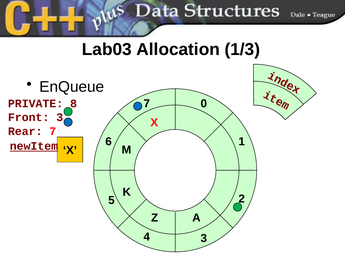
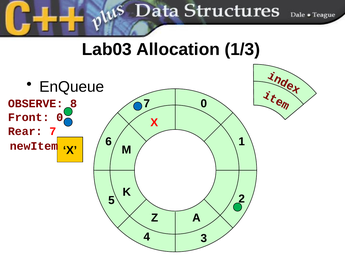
PRIVATE: PRIVATE -> OBSERVE (36, 103)
Front 3: 3 -> 0 (60, 117)
newItem underline: present -> none (34, 146)
